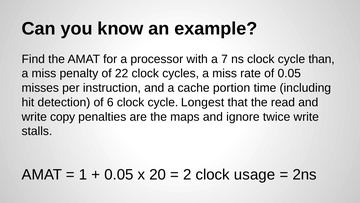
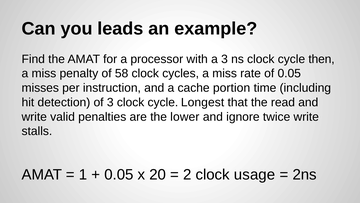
know: know -> leads (120, 29)
a 7: 7 -> 3 (224, 59)
than: than -> then (322, 59)
22: 22 -> 58 (122, 73)
of 6: 6 -> 3 (110, 102)
copy: copy -> valid (63, 116)
maps: maps -> lower (185, 116)
